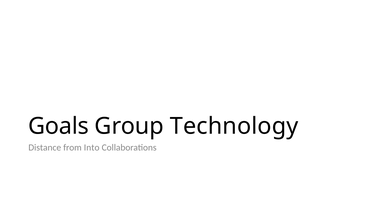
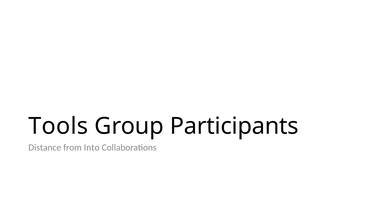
Goals: Goals -> Tools (58, 126)
Technology: Technology -> Participants (234, 126)
